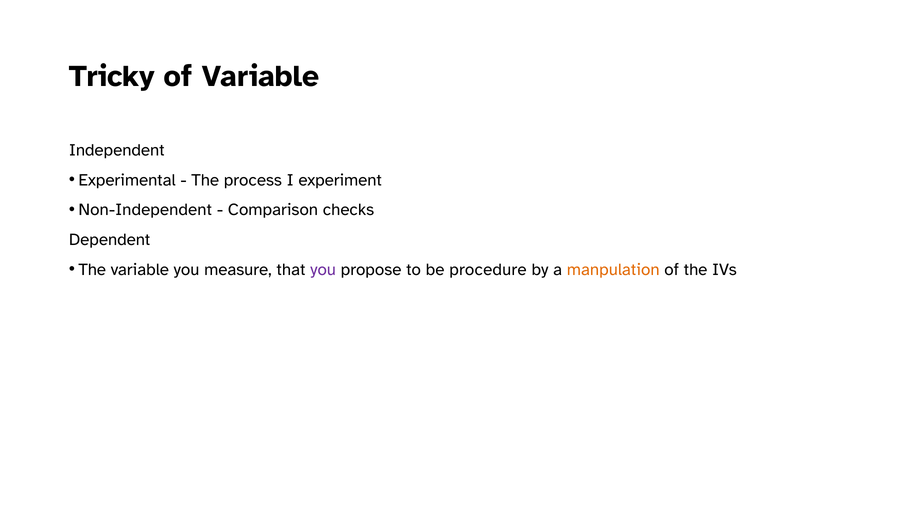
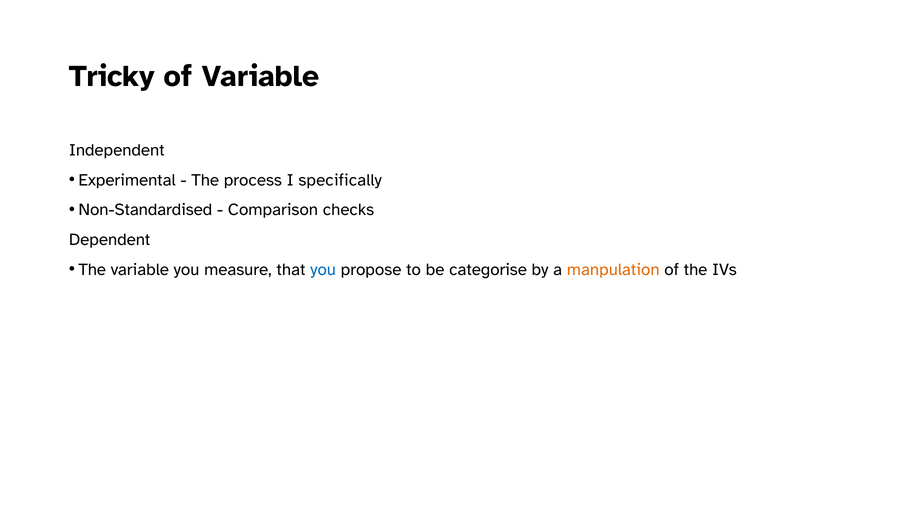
experiment: experiment -> specifically (340, 180)
Non-Independent: Non-Independent -> Non-Standardised (145, 210)
you colour: purple -> blue (323, 269)
procedure: procedure -> categorise (488, 269)
